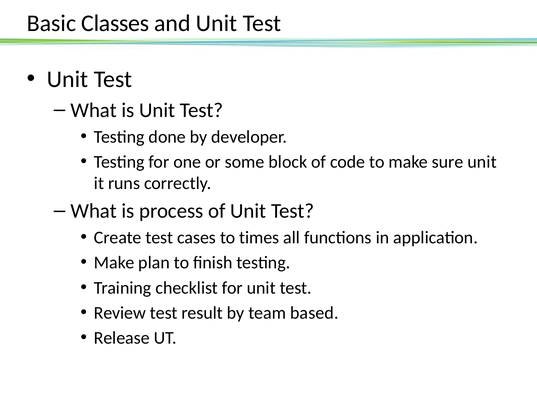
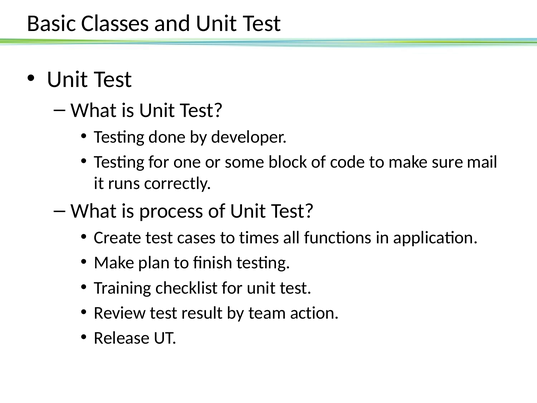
sure unit: unit -> mail (482, 162)
based: based -> action (315, 313)
